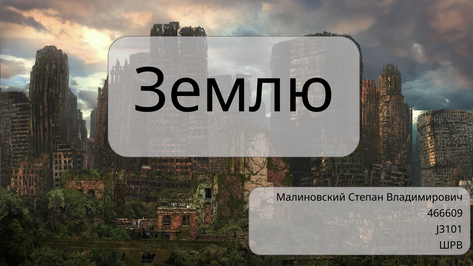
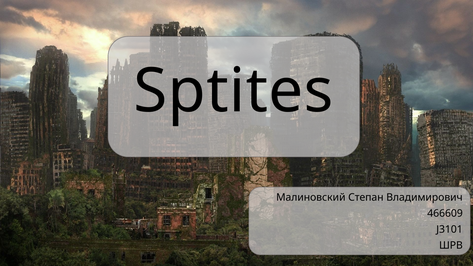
Землю: Землю -> Sptites (233, 91)
